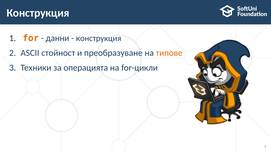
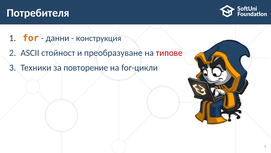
Конструкция: Конструкция -> Потребителя (38, 13)
типове colour: orange -> red (169, 53)
операцията: операцията -> повторение (86, 67)
